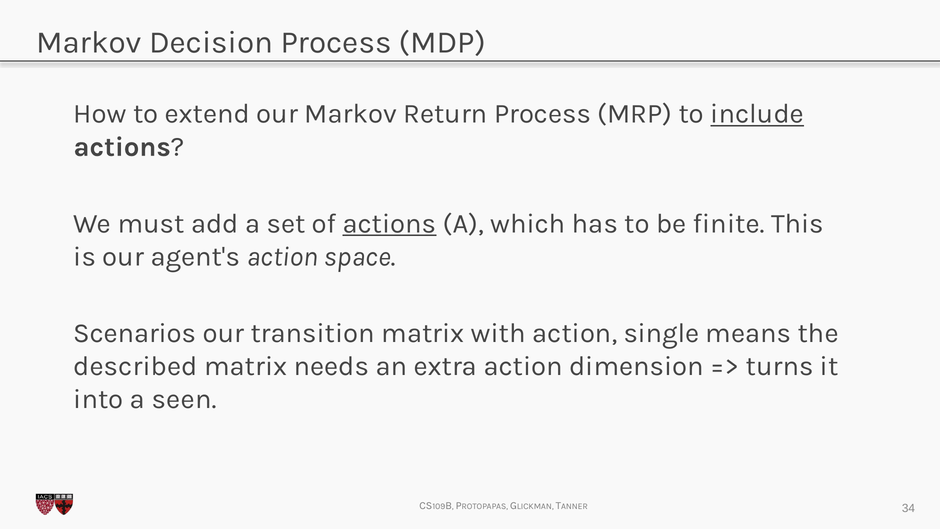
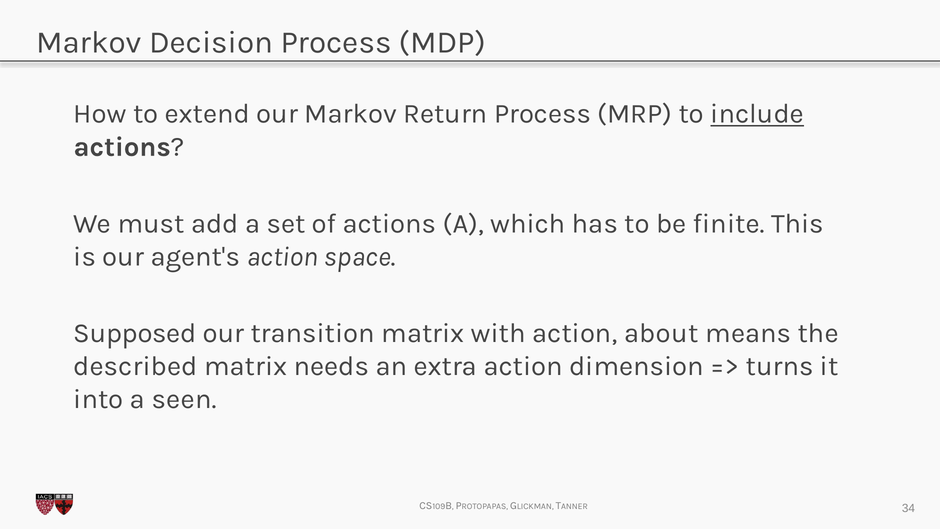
actions underline: present -> none (389, 223)
Scenarios: Scenarios -> Supposed (135, 333)
single: single -> about (661, 333)
